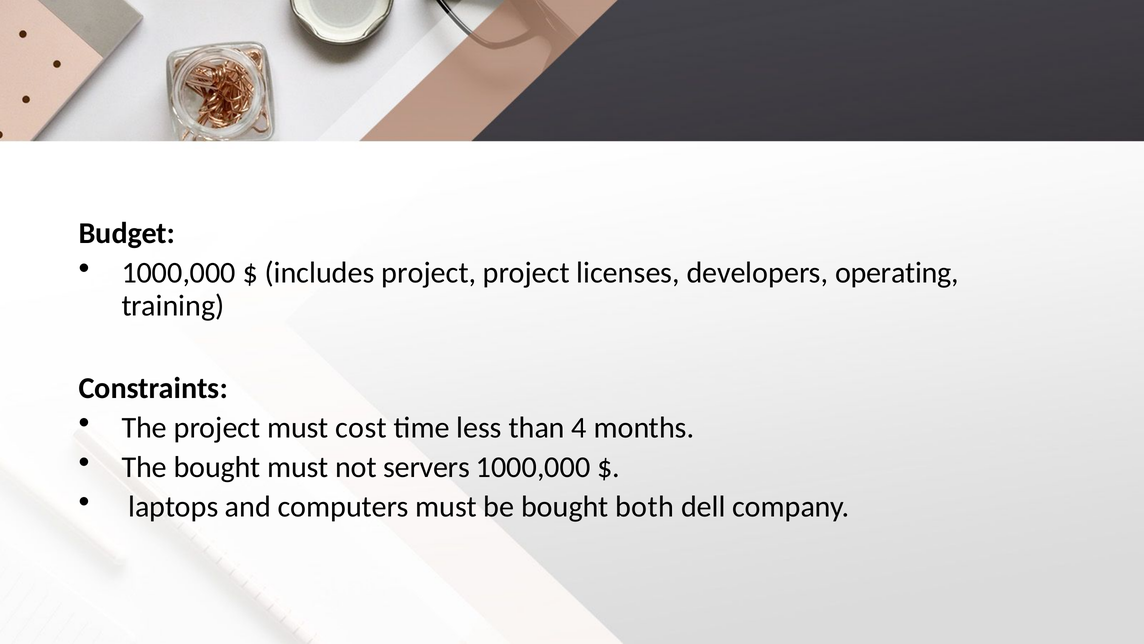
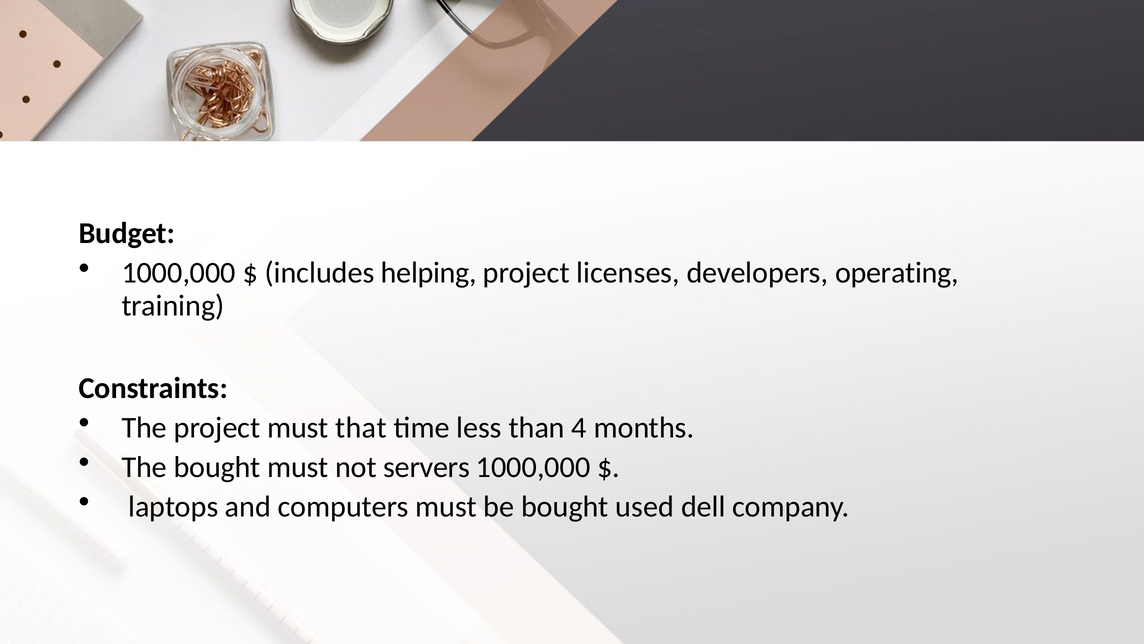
includes project: project -> helping (429, 273)
cost: cost -> that (361, 427)
both: both -> used (645, 506)
